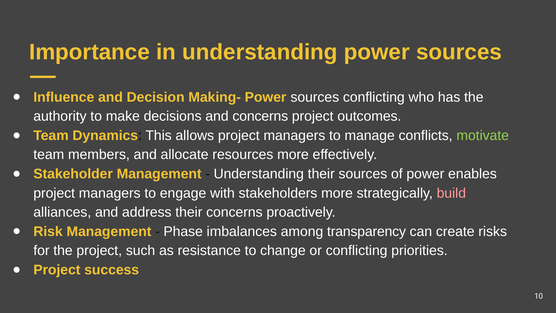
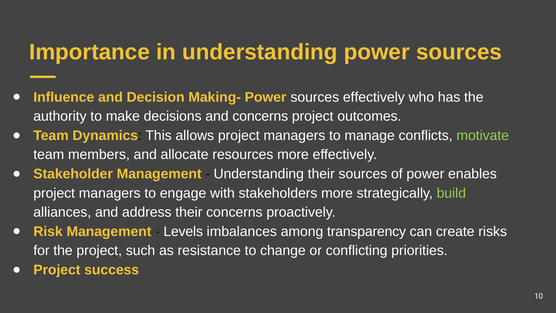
sources conflicting: conflicting -> effectively (374, 97)
build colour: pink -> light green (451, 193)
Phase: Phase -> Levels (183, 231)
